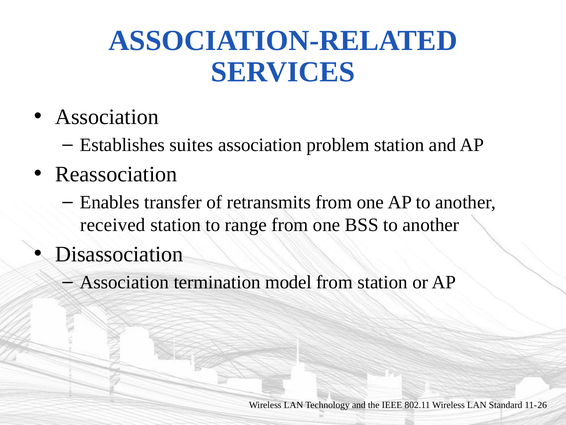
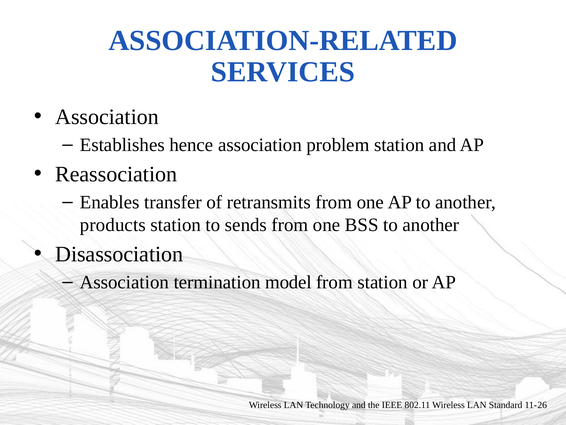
suites: suites -> hence (191, 145)
received: received -> products (113, 225)
range: range -> sends (246, 225)
